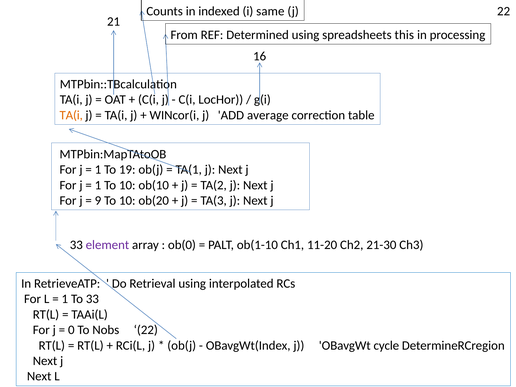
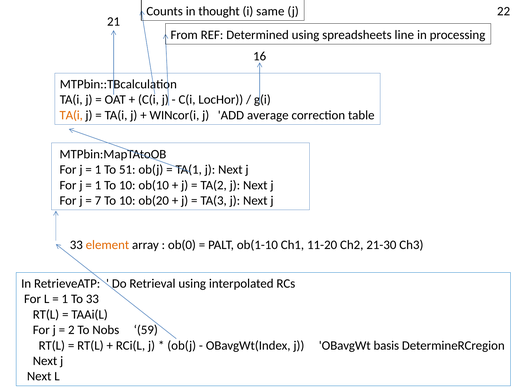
indexed: indexed -> thought (219, 11)
this: this -> line (404, 35)
19: 19 -> 51 (127, 170)
9: 9 -> 7 (98, 201)
element colour: purple -> orange (107, 245)
0: 0 -> 2 (71, 330)
Nobs 22: 22 -> 59 (146, 330)
cycle: cycle -> basis (386, 345)
